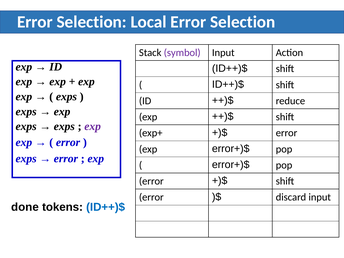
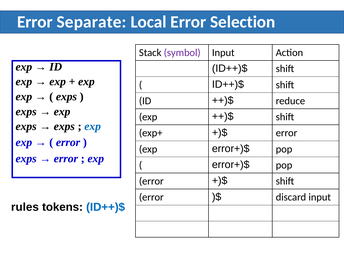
Selection: Selection -> Separate (92, 22)
exp colour: purple -> blue (93, 126)
done: done -> rules (25, 207)
